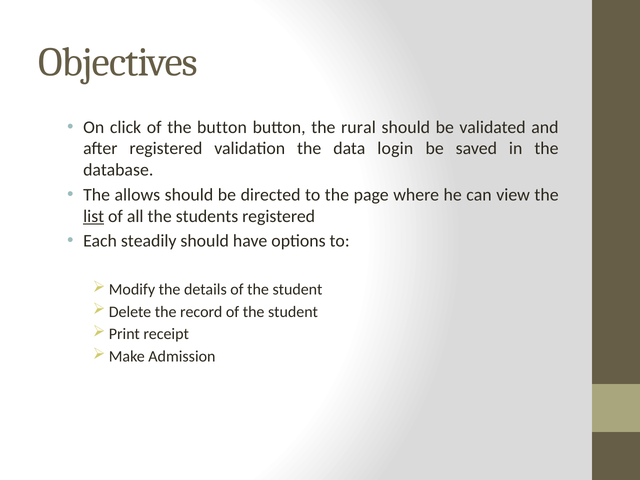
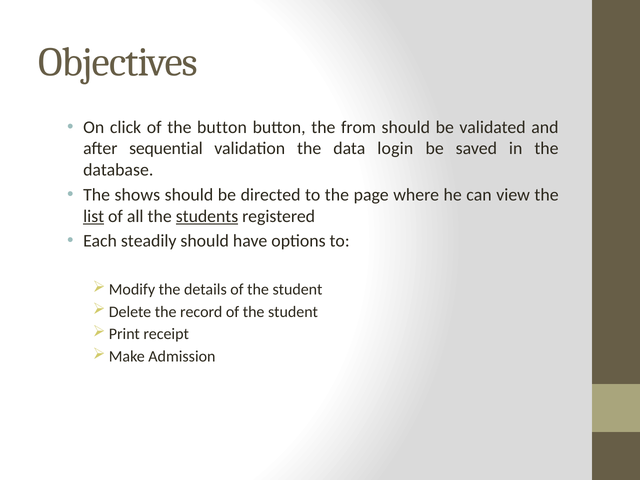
rural: rural -> from (359, 127)
after registered: registered -> sequential (166, 149)
allows: allows -> shows (137, 195)
students underline: none -> present (207, 216)
